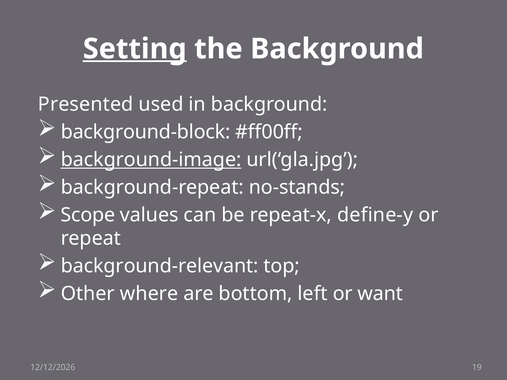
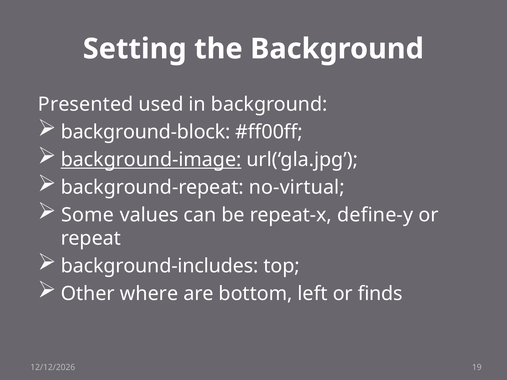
Setting underline: present -> none (135, 49)
no-stands: no-stands -> no-virtual (297, 187)
Scope: Scope -> Some (88, 215)
background-relevant: background-relevant -> background-includes (160, 266)
want: want -> finds (380, 294)
